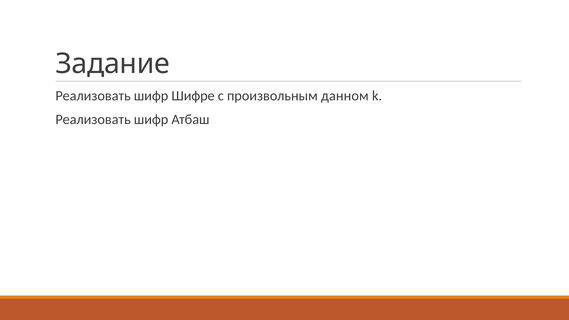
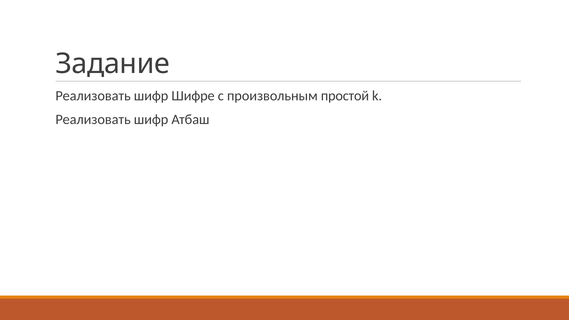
данном: данном -> простой (345, 96)
